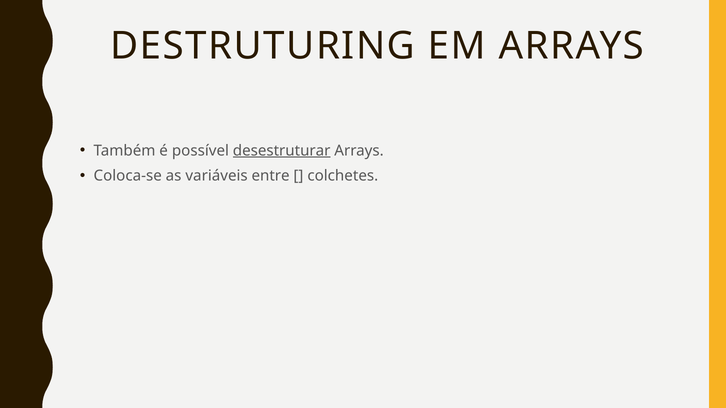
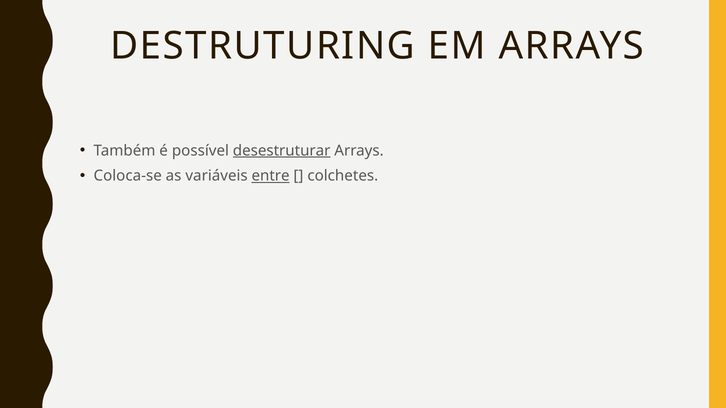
entre underline: none -> present (271, 176)
